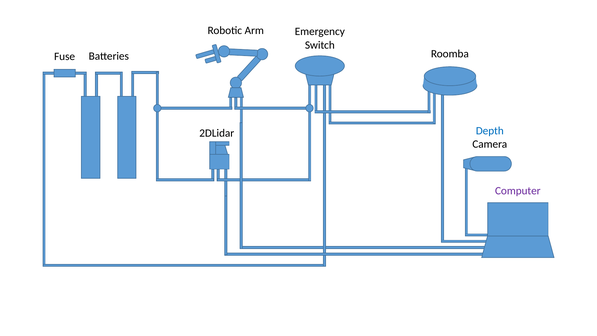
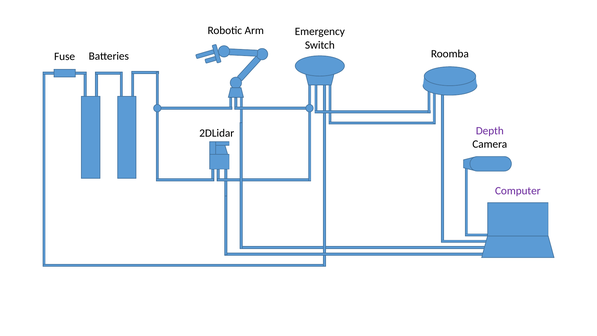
Depth colour: blue -> purple (490, 131)
